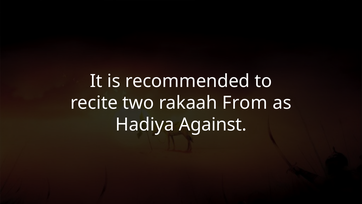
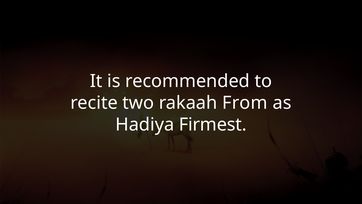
Against: Against -> Firmest (213, 124)
